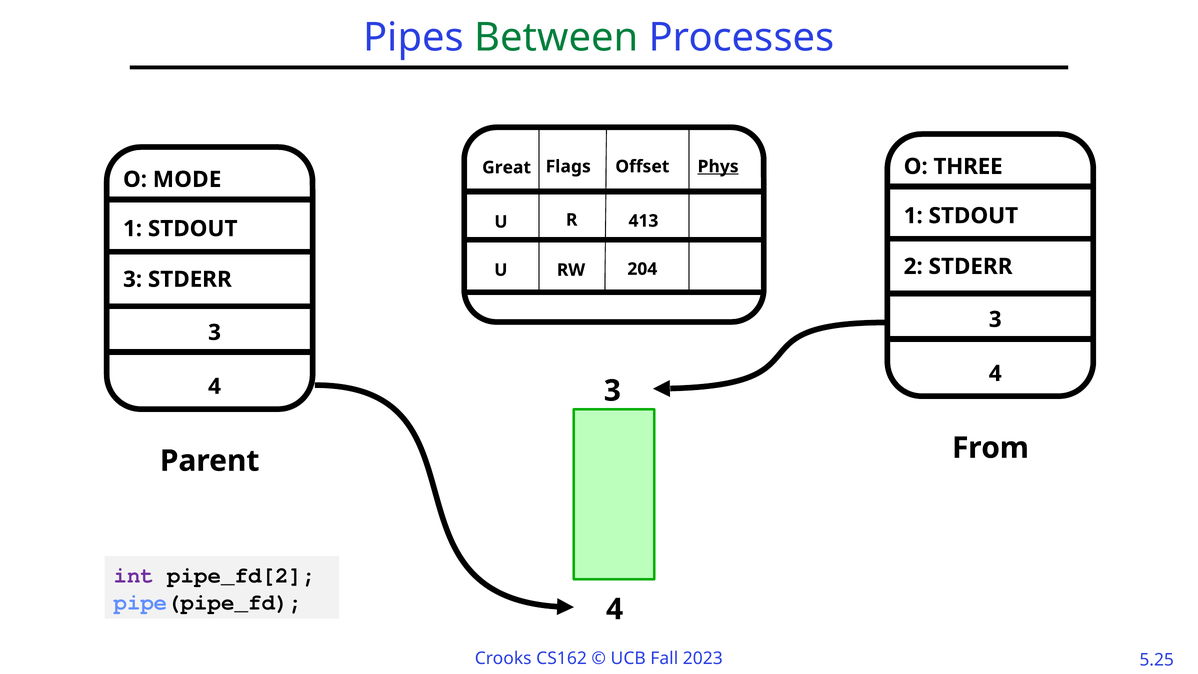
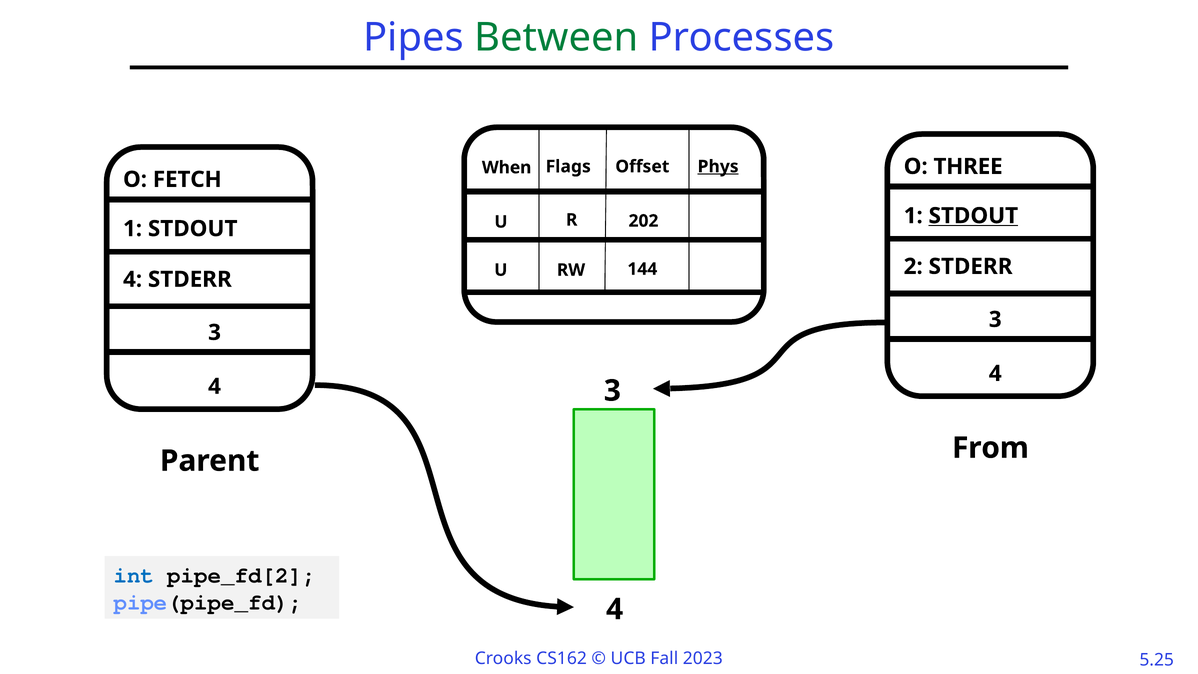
Great: Great -> When (507, 167)
MODE: MODE -> FETCH (187, 179)
STDOUT underline: none -> present (973, 216)
413: 413 -> 202 (643, 221)
204: 204 -> 144 (642, 269)
3: 3 -> 4 (133, 279)
int colour: purple -> blue (134, 575)
